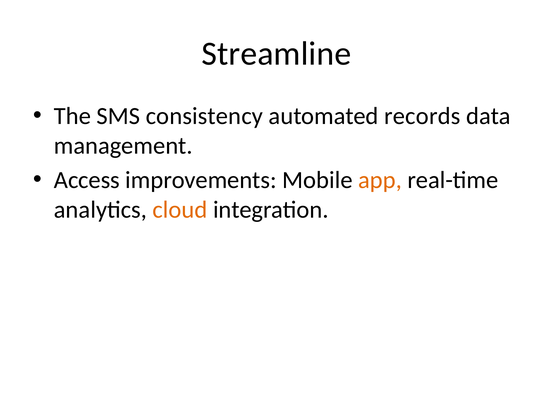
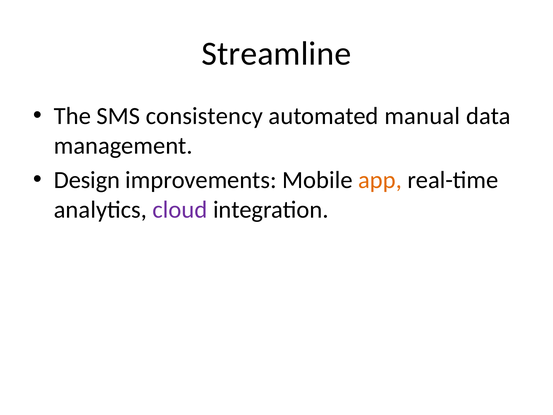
records: records -> manual (422, 116)
Access: Access -> Design (87, 180)
cloud colour: orange -> purple (180, 209)
